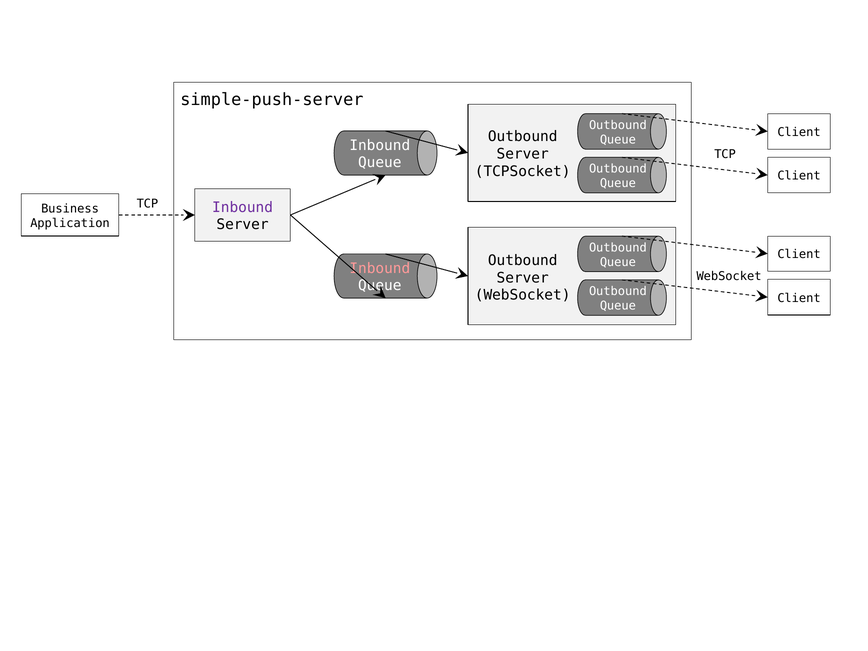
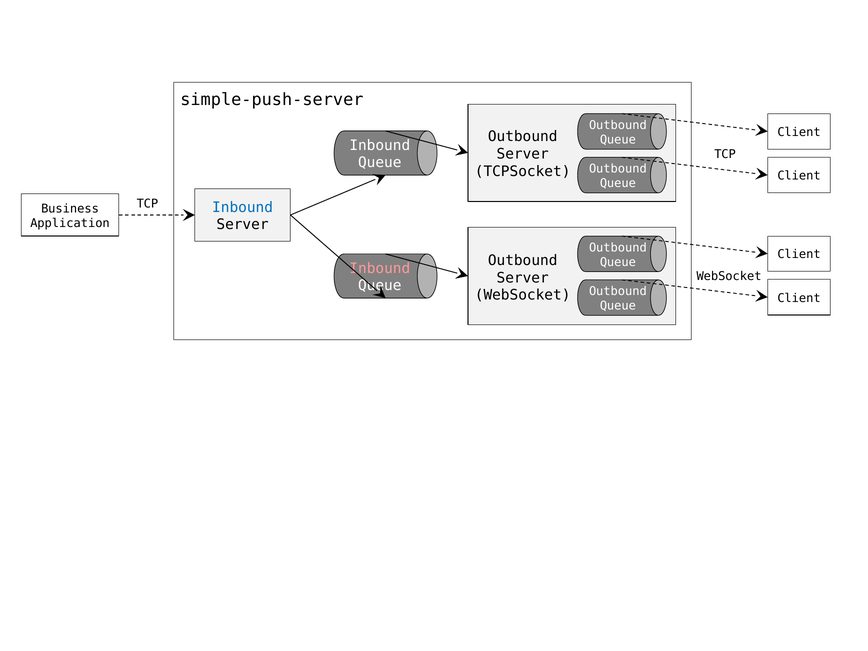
Inbound colour: purple -> blue (243, 207)
